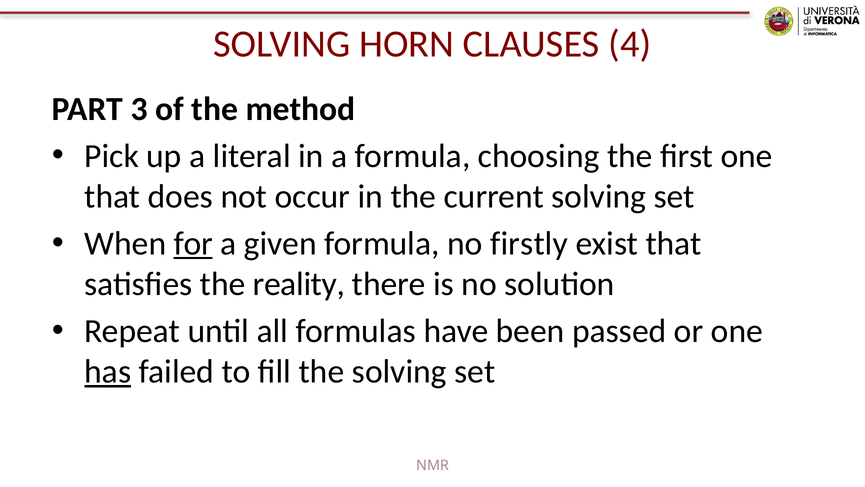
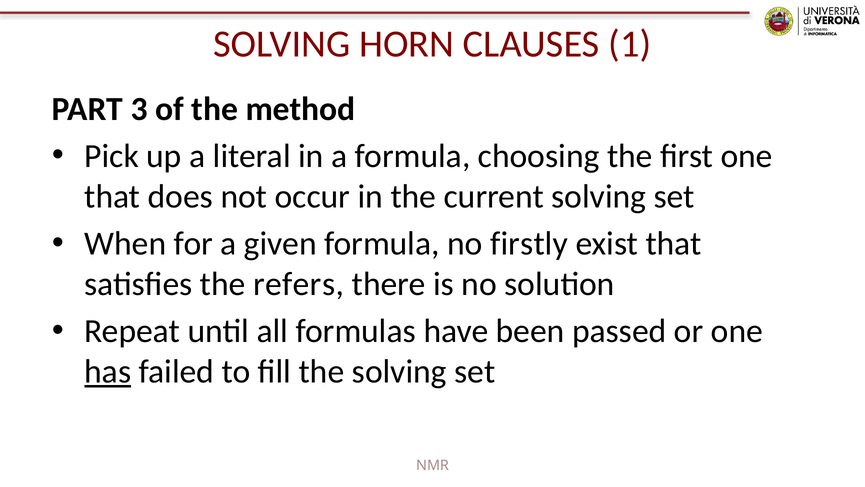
4: 4 -> 1 (630, 44)
for underline: present -> none (193, 244)
reality: reality -> refers (299, 284)
